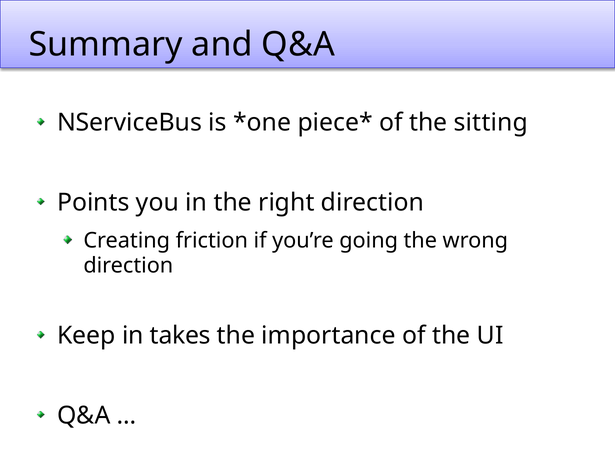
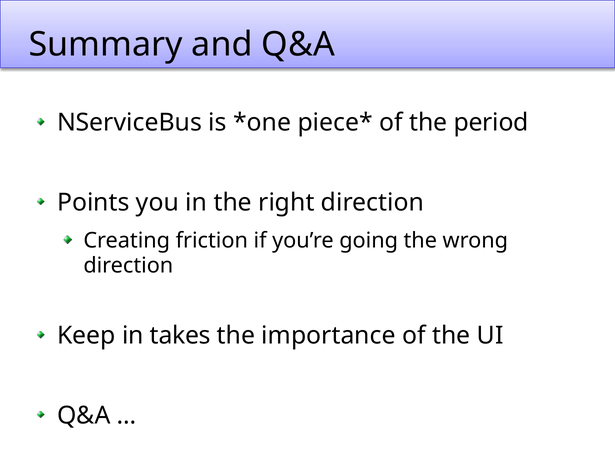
sitting: sitting -> period (491, 123)
